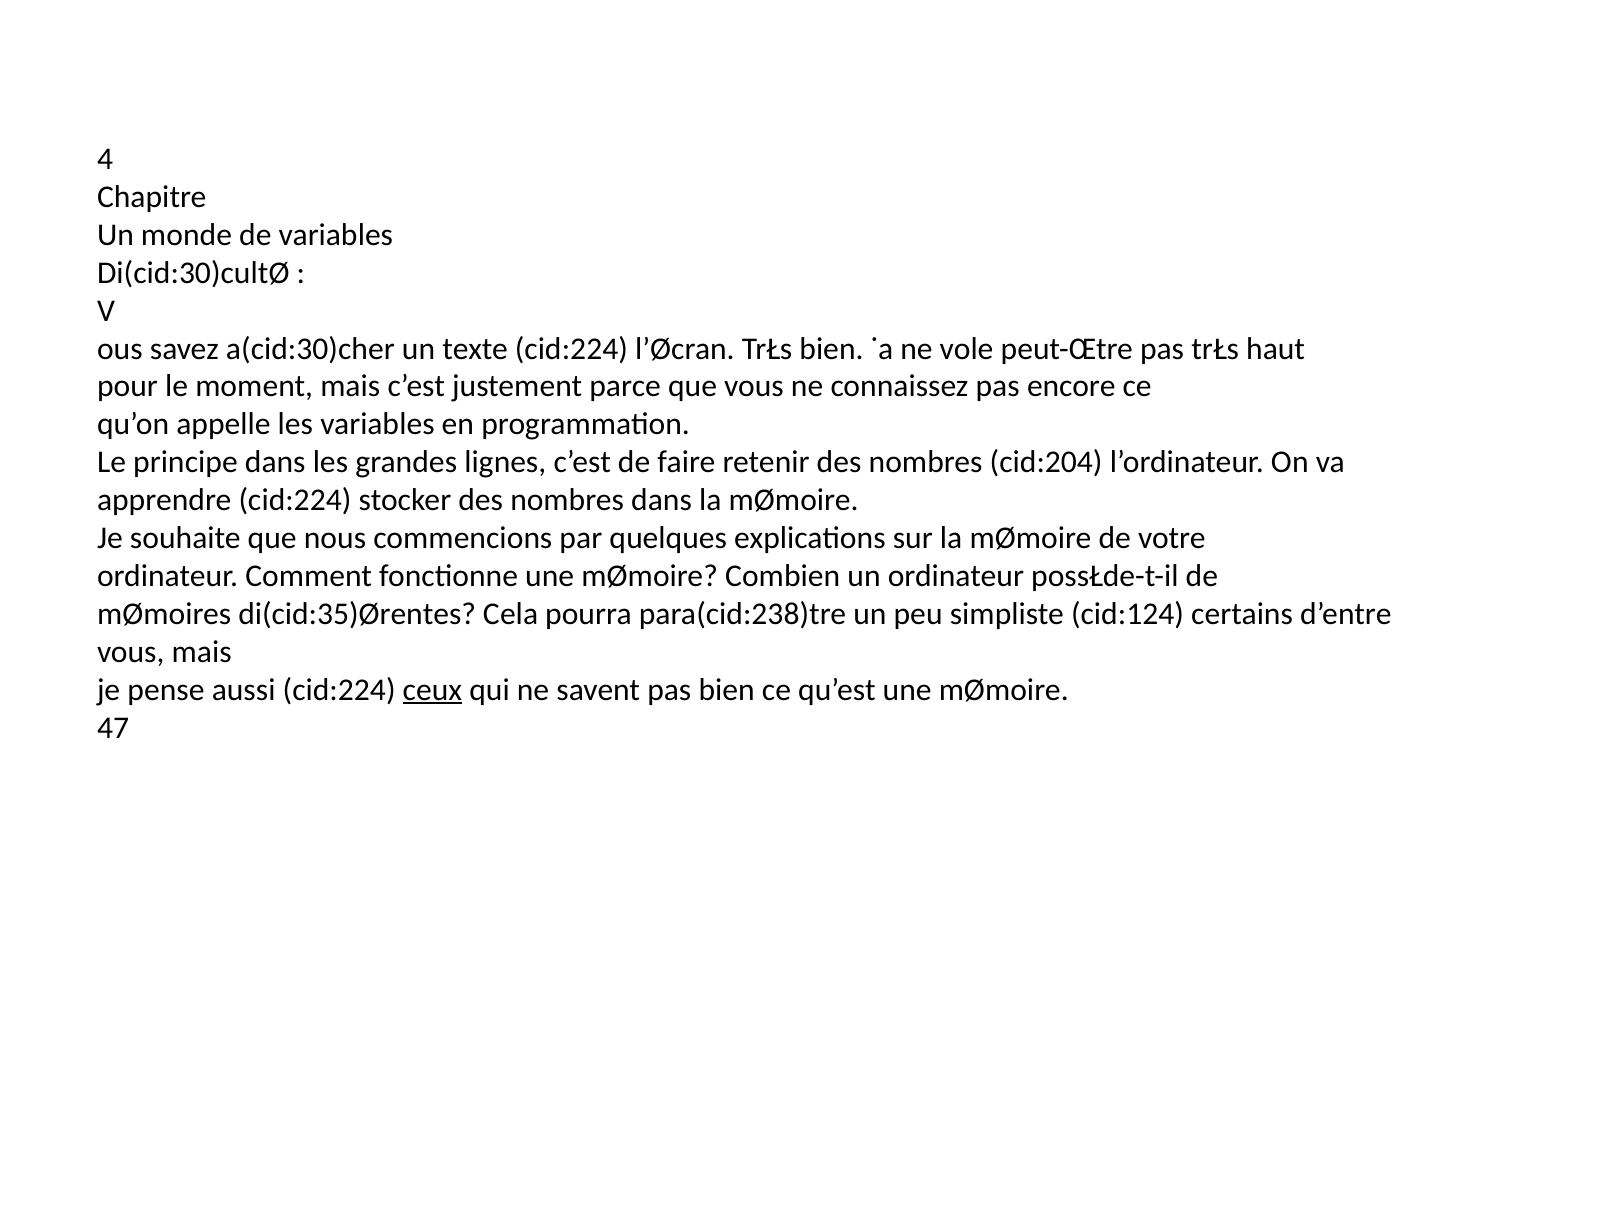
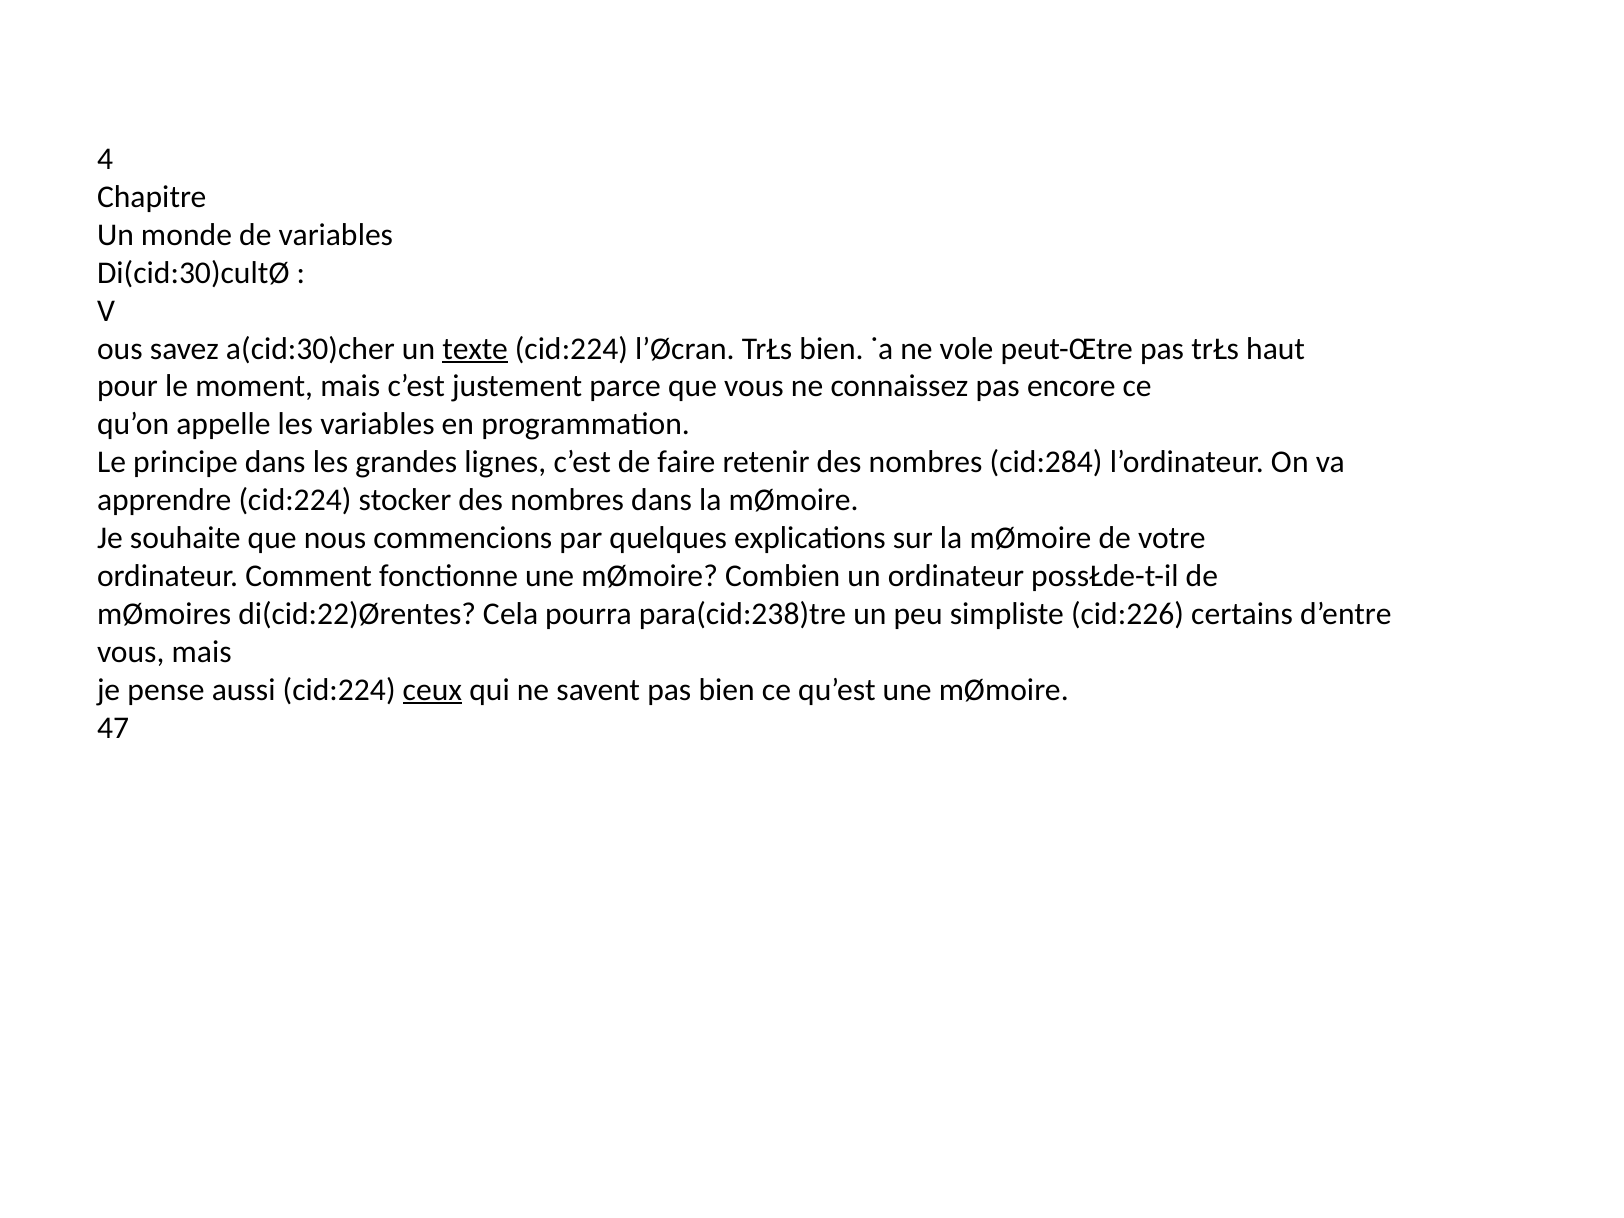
texte underline: none -> present (475, 349)
cid:204: cid:204 -> cid:284 (1046, 462)
di(cid:35)Ørentes: di(cid:35)Ørentes -> di(cid:22)Ørentes (357, 614)
cid:124: cid:124 -> cid:226 (1127, 614)
